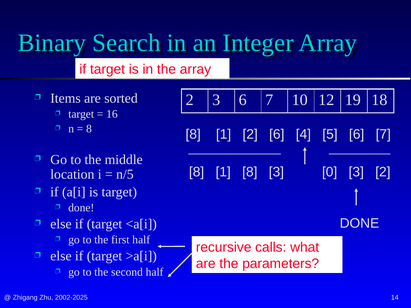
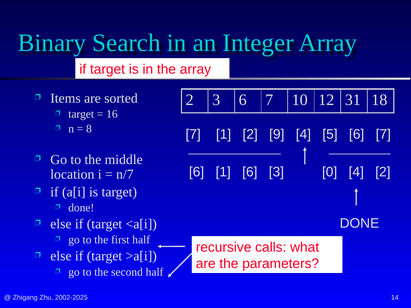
19: 19 -> 31 (353, 100)
8: 8 -> 7 (193, 134)
2 6: 6 -> 9 (277, 134)
8: 8 -> 6 (197, 172)
1 8: 8 -> 6 (250, 172)
0 3: 3 -> 4 (356, 172)
n/5: n/5 -> n/7 (125, 175)
